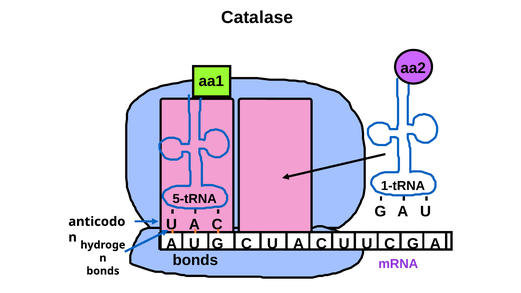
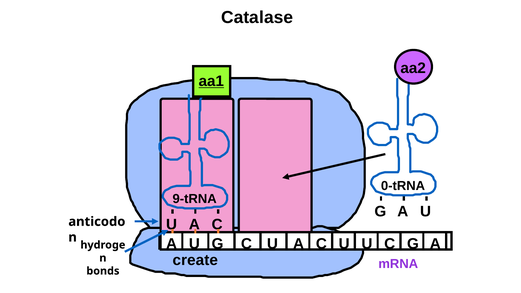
aa1 underline: none -> present (211, 81)
1-tRNA: 1-tRNA -> 0-tRNA (403, 186)
5-tRNA: 5-tRNA -> 9-tRNA (195, 199)
bonds: bonds -> create (195, 260)
